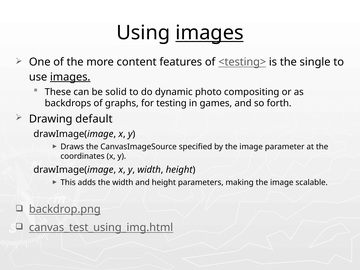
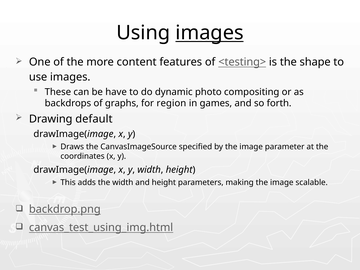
single: single -> shape (315, 62)
images underline: present -> none (70, 77)
solid: solid -> have (116, 92)
testing: testing -> region (171, 103)
